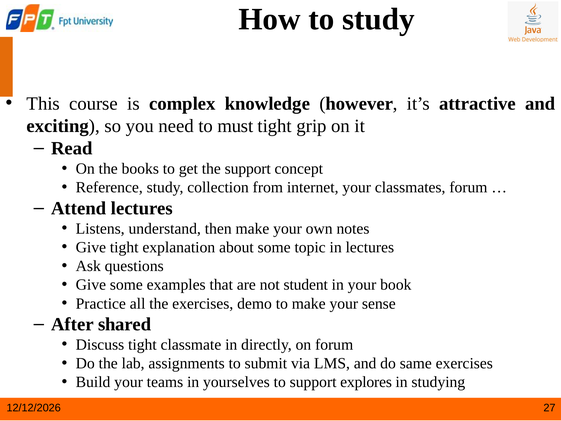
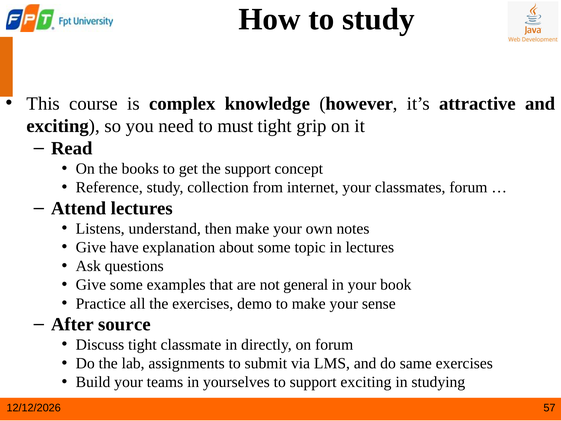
Give tight: tight -> have (124, 247)
student: student -> general (306, 285)
shared: shared -> source (124, 324)
support explores: explores -> exciting (366, 382)
27: 27 -> 57 (549, 408)
